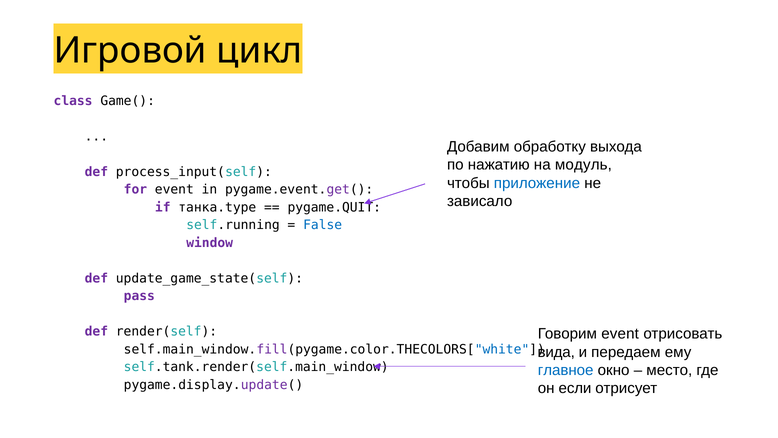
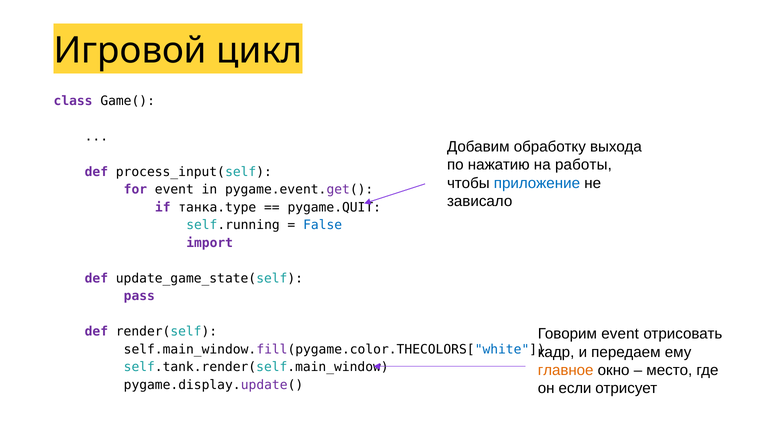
модуль: модуль -> работы (583, 165)
window: window -> import (210, 243)
вида: вида -> кадр (556, 352)
главное colour: blue -> orange (566, 370)
